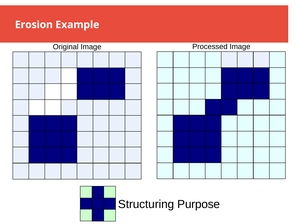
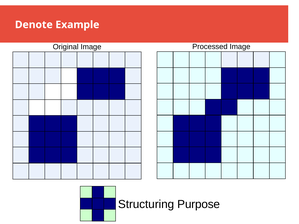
Erosion: Erosion -> Denote (34, 25)
